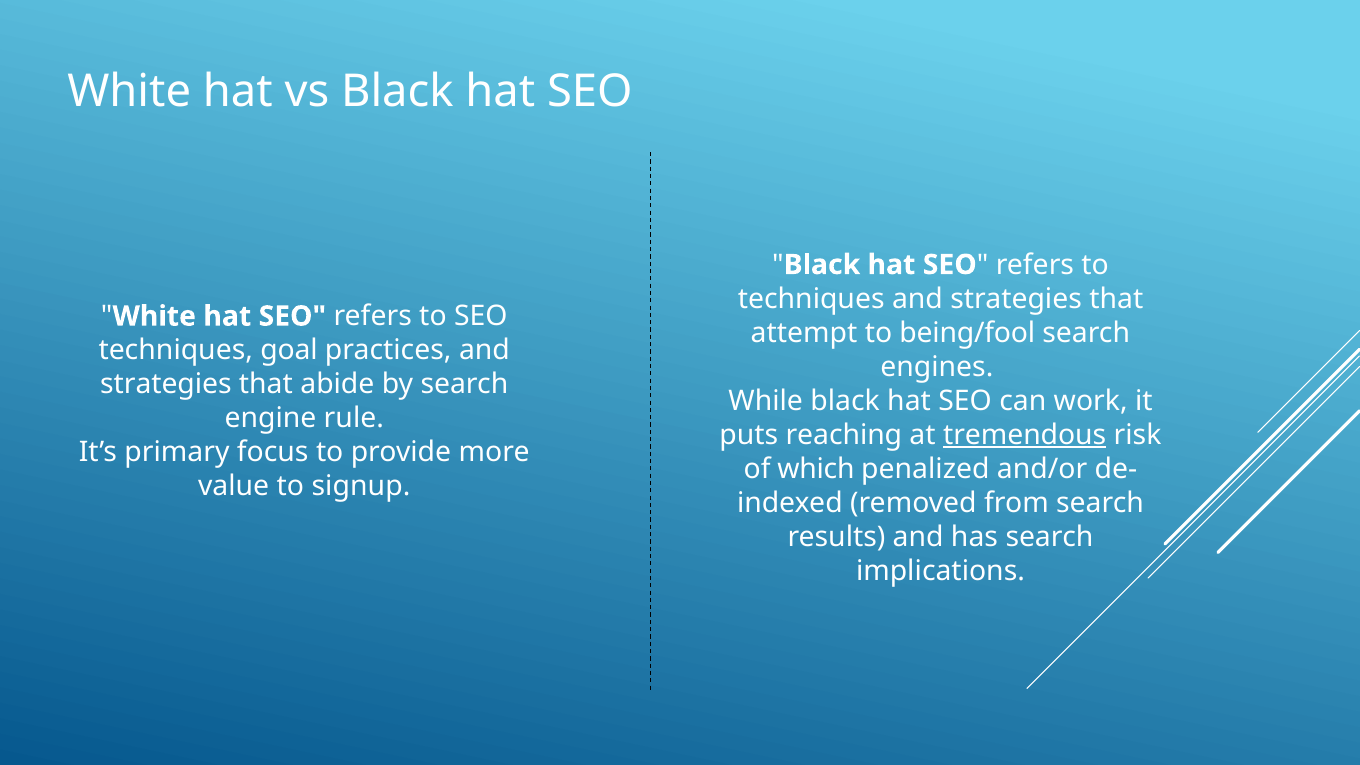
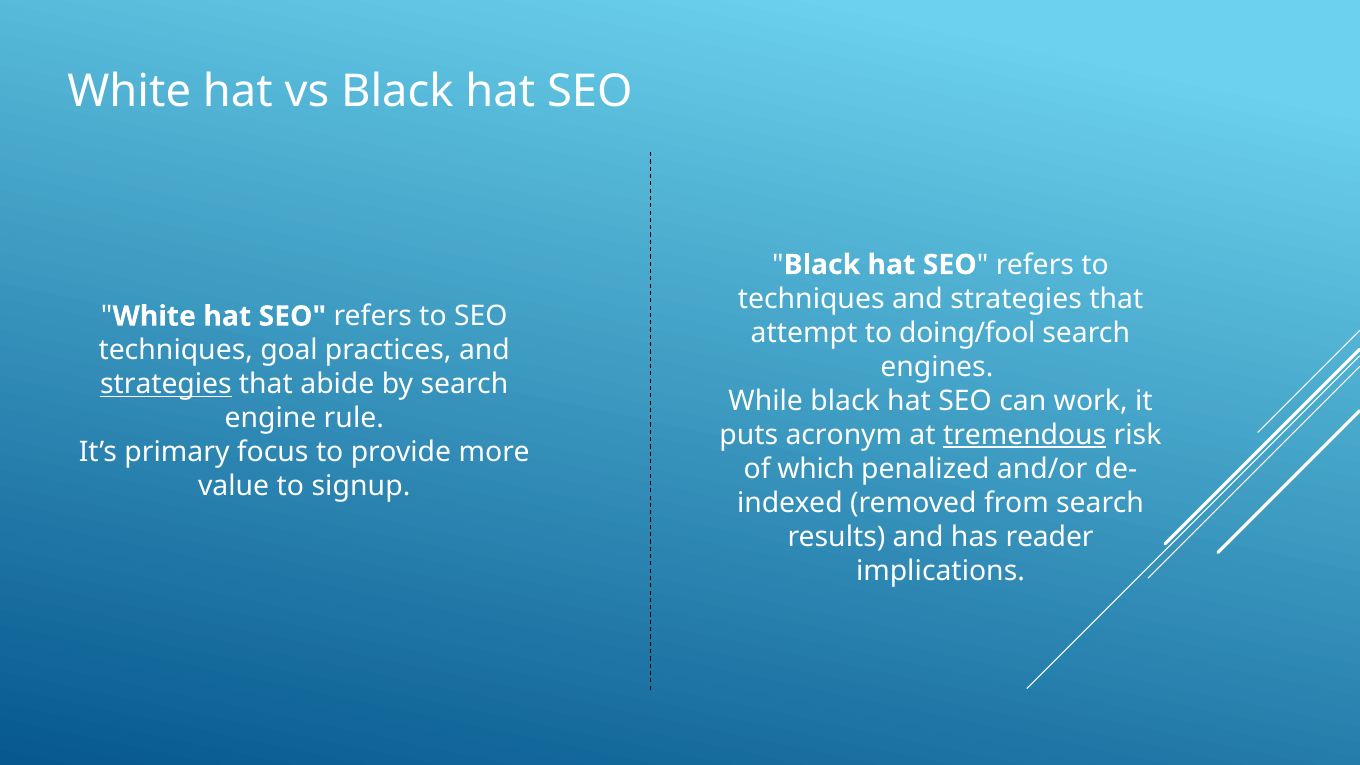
being/fool: being/fool -> doing/fool (967, 333)
strategies underline: none -> present (166, 384)
reaching: reaching -> acronym (844, 435)
has search: search -> reader (1050, 537)
